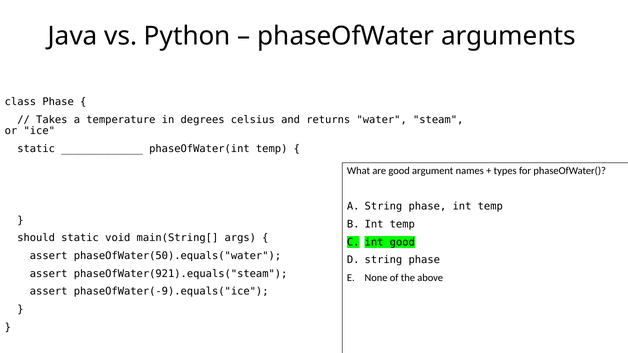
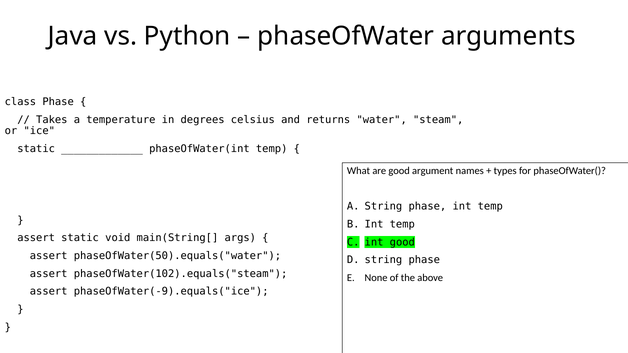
should: should -> assert (36, 238)
phaseOfWater(921).equals("steam: phaseOfWater(921).equals("steam -> phaseOfWater(102).equals("steam (181, 274)
